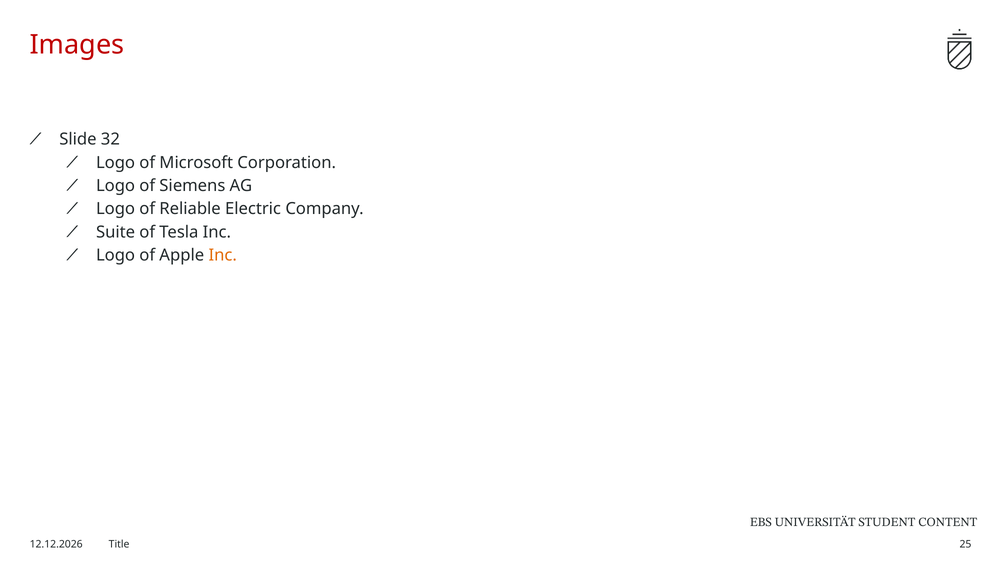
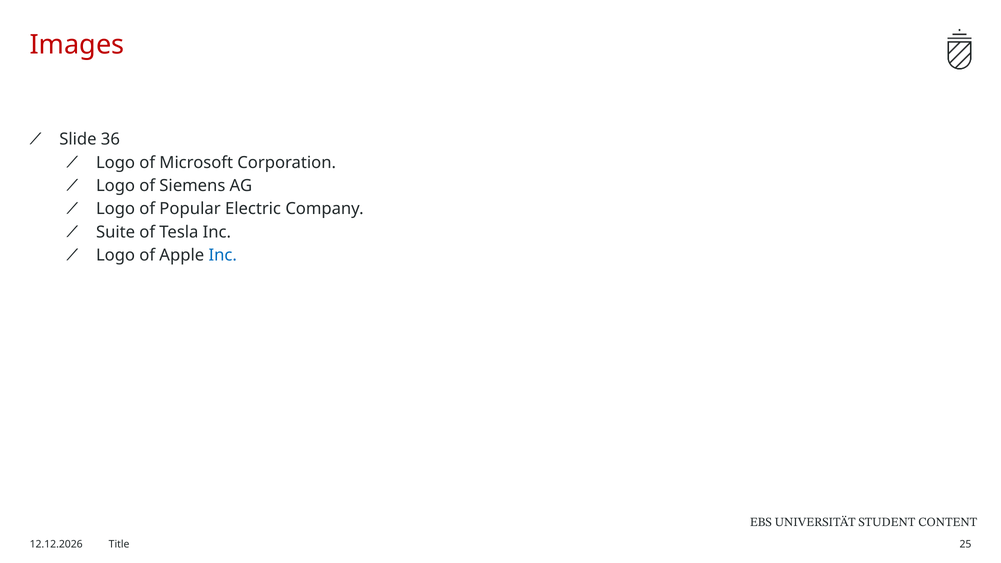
32: 32 -> 36 (110, 139)
Reliable: Reliable -> Popular (190, 209)
Inc colour: orange -> blue (223, 255)
